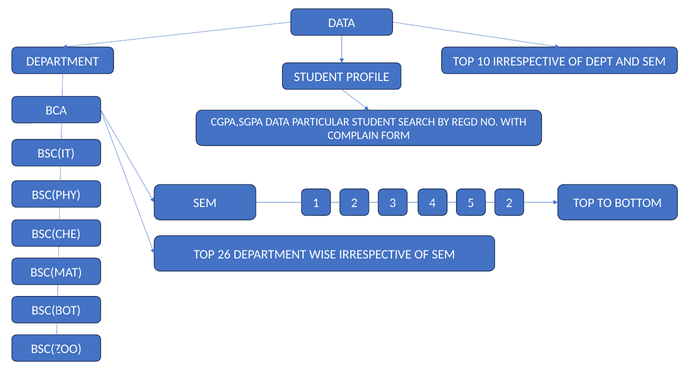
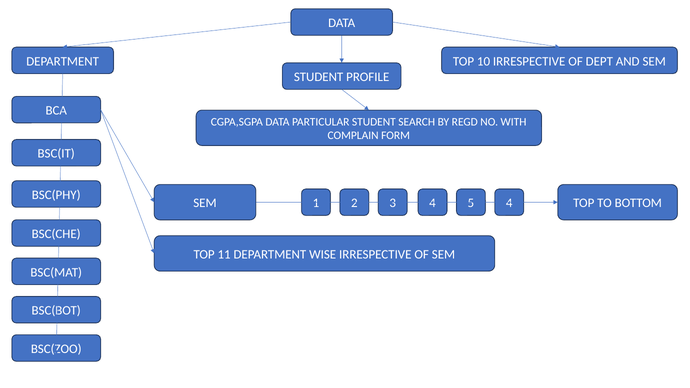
2 2: 2 -> 4 (509, 203)
26: 26 -> 11 (224, 254)
